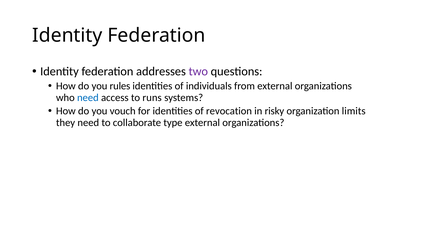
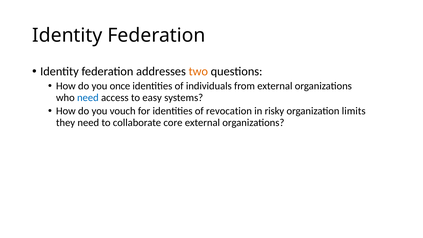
two colour: purple -> orange (198, 71)
rules: rules -> once (120, 86)
runs: runs -> easy (152, 97)
type: type -> core (173, 123)
